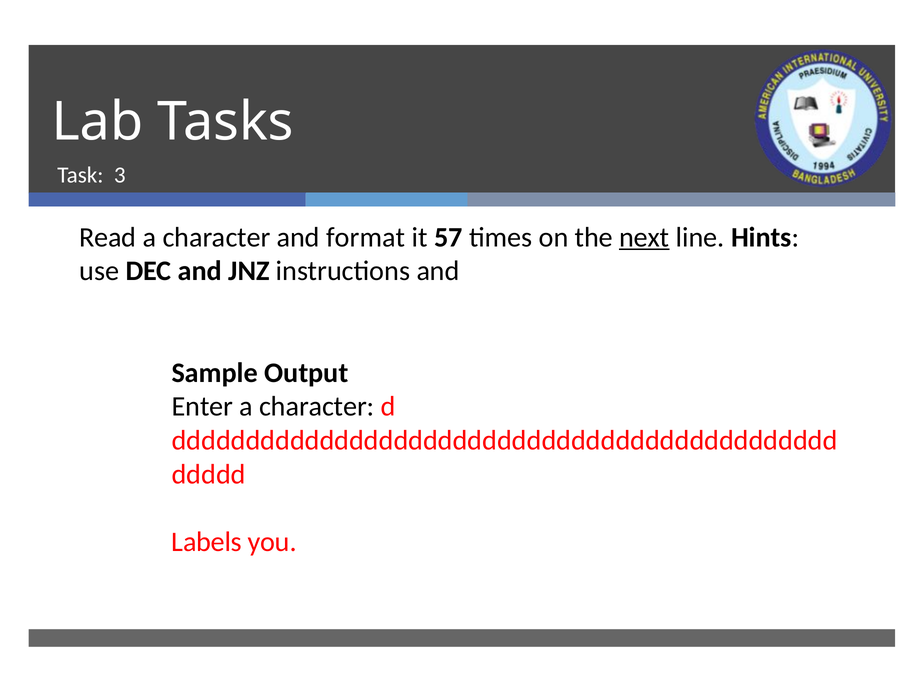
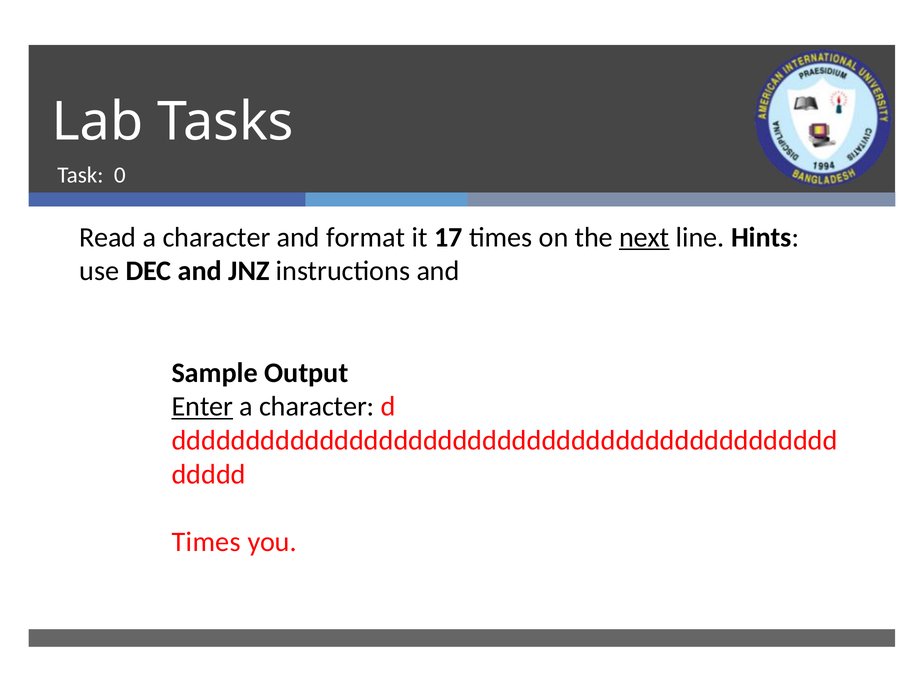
3: 3 -> 0 (120, 175)
57: 57 -> 17 (449, 237)
Enter underline: none -> present (202, 407)
Labels: Labels -> Times (206, 542)
